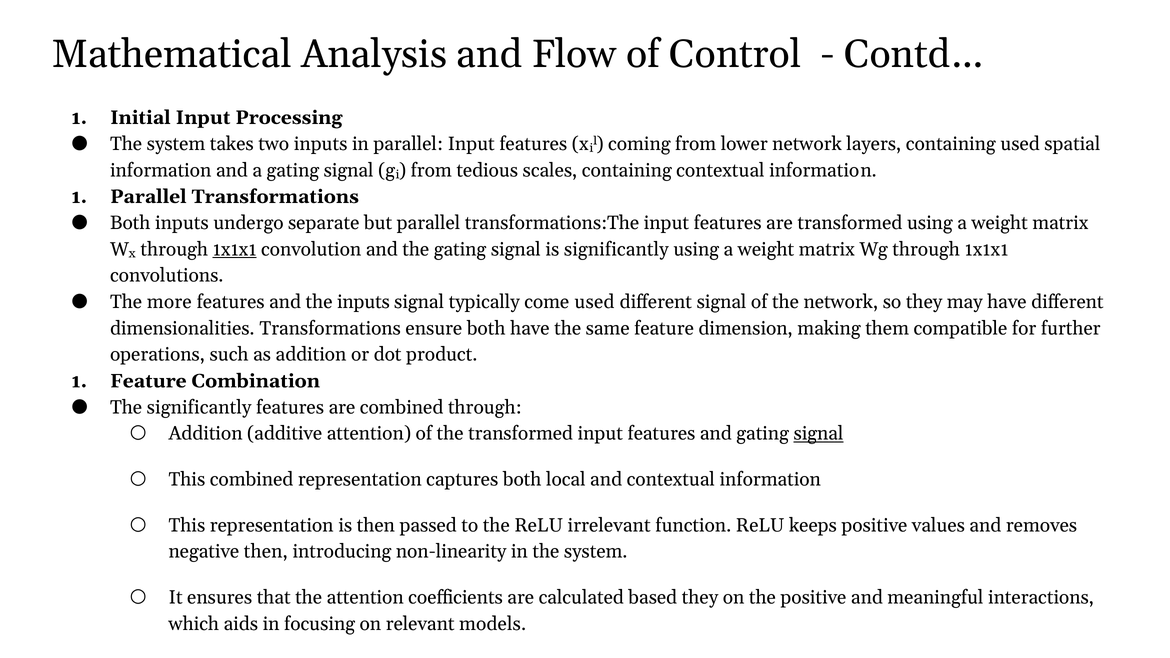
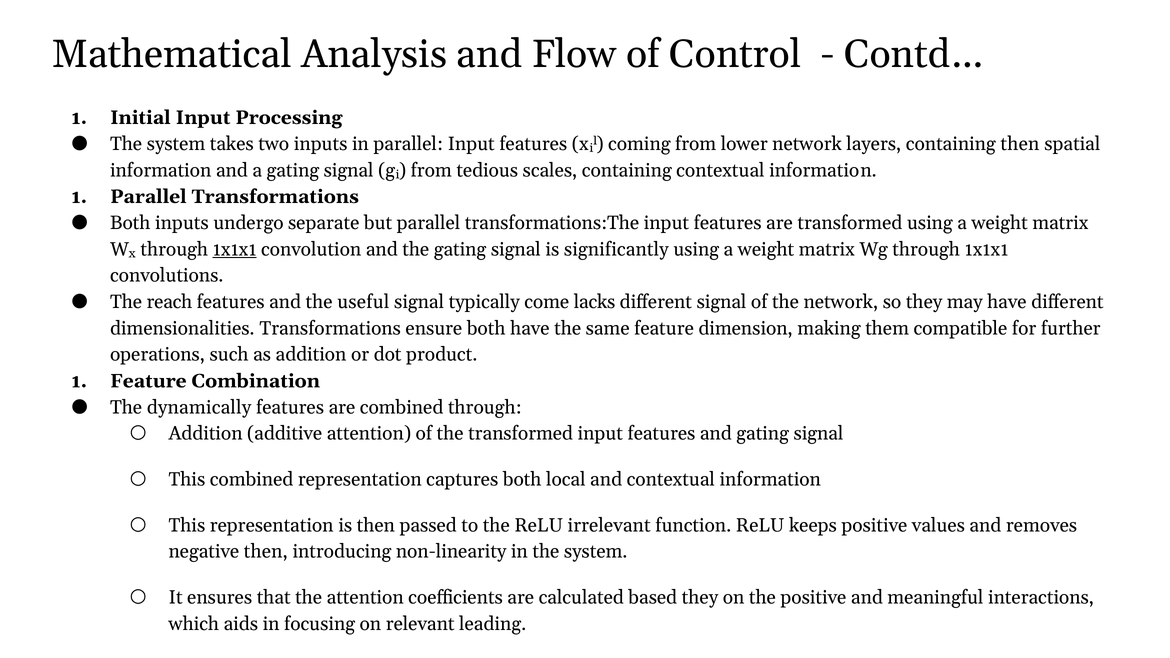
containing used: used -> then (1020, 144)
more: more -> reach (169, 302)
the inputs: inputs -> useful (363, 302)
come used: used -> lacks (595, 302)
The significantly: significantly -> dynamically (199, 407)
signal underline: present -> none (818, 434)
models: models -> leading (493, 624)
